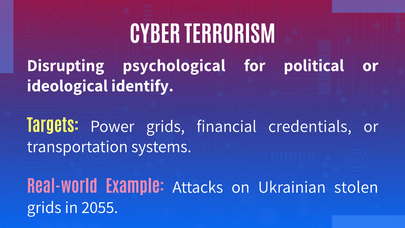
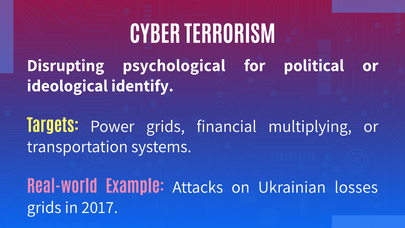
credentials: credentials -> multiplying (310, 126)
stolen: stolen -> losses (356, 187)
2055: 2055 -> 2017 (100, 207)
